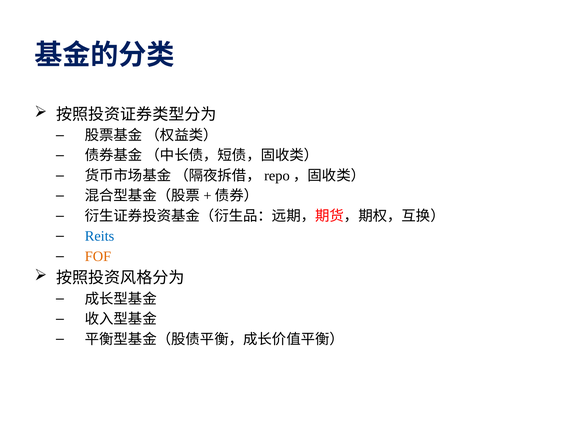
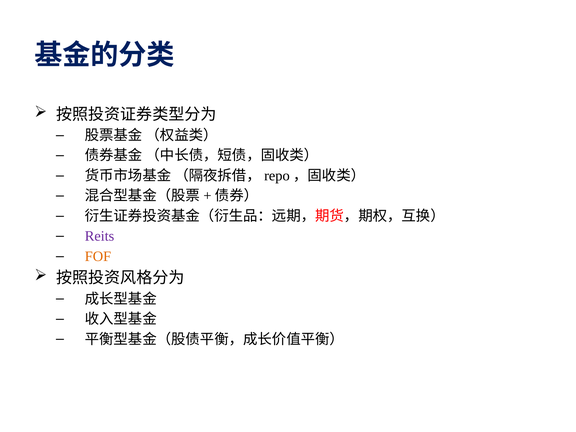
Reits colour: blue -> purple (100, 236)
